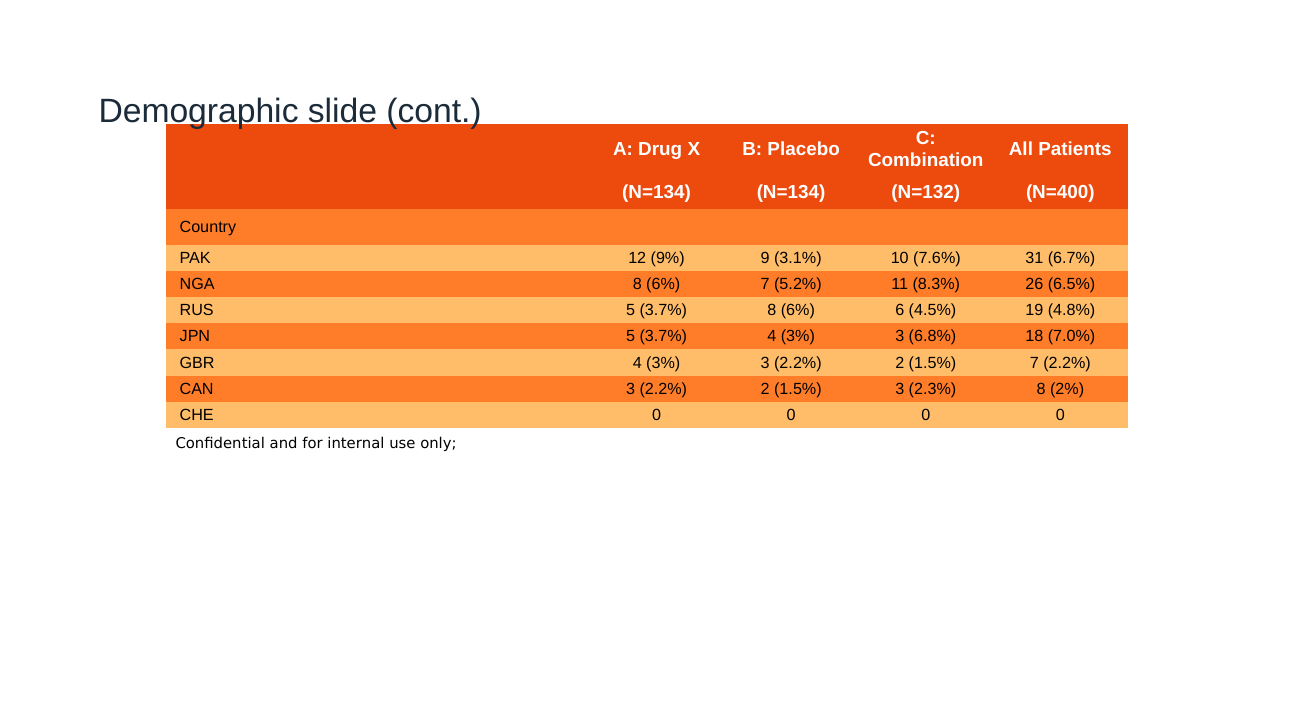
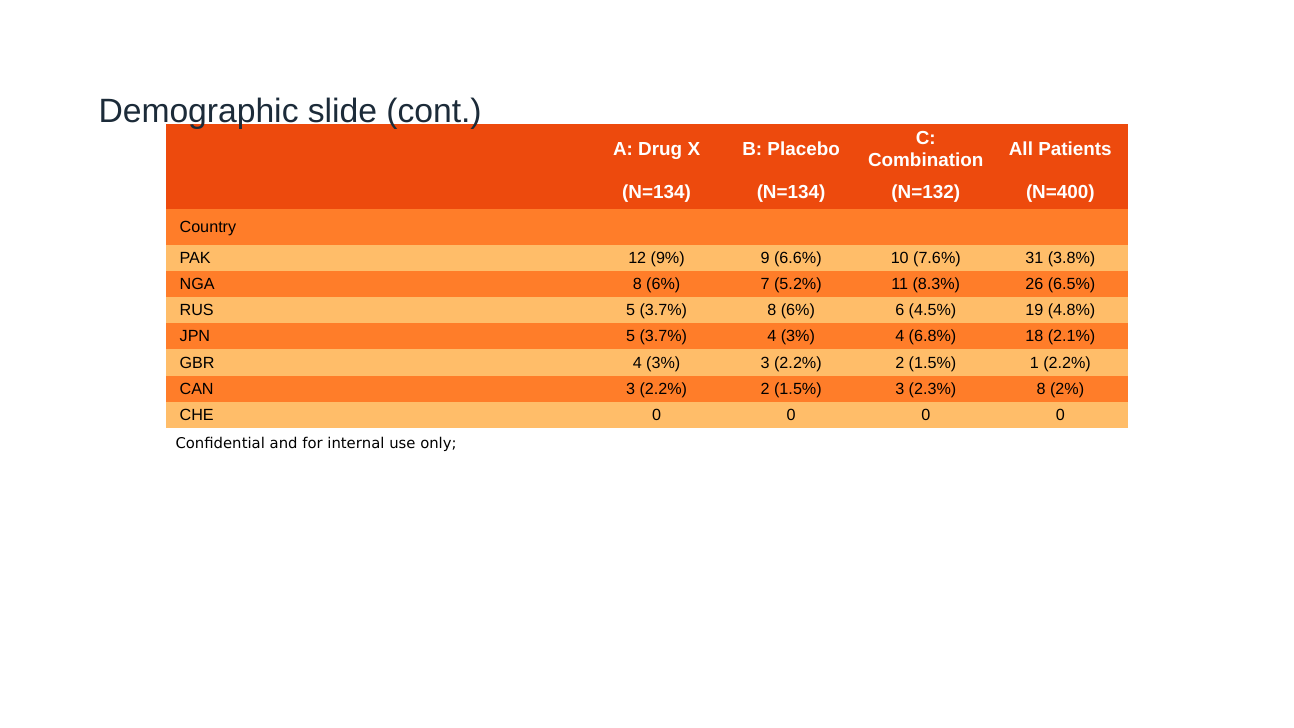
3.1%: 3.1% -> 6.6% (798, 258)
6.7%: 6.7% -> 3.8% (1072, 258)
3.7% 4 3% 3: 3 -> 4 (900, 337)
7.0%: 7.0% -> 2.1% (1072, 337)
1.5% 7: 7 -> 1 (1034, 363)
